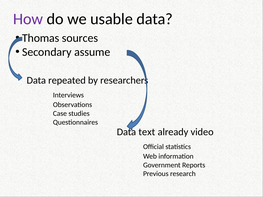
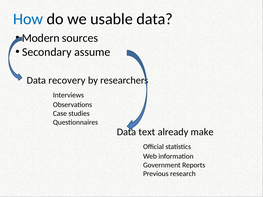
How colour: purple -> blue (28, 19)
Thomas: Thomas -> Modern (41, 38)
repeated: repeated -> recovery (67, 80)
video: video -> make (202, 132)
